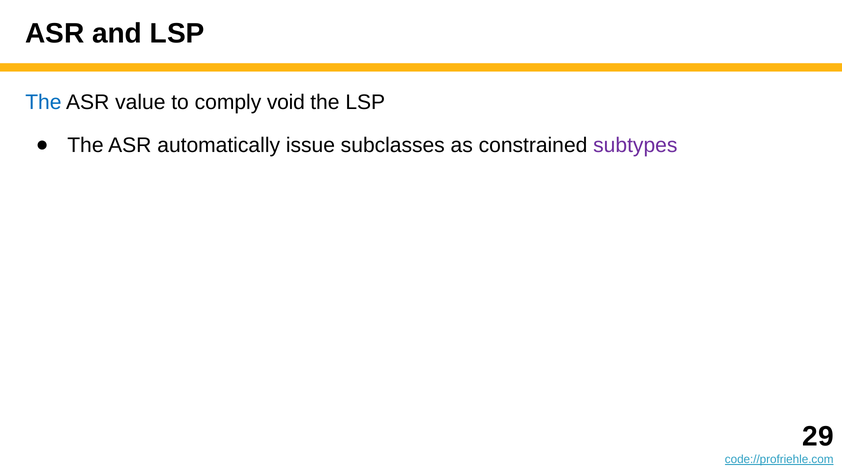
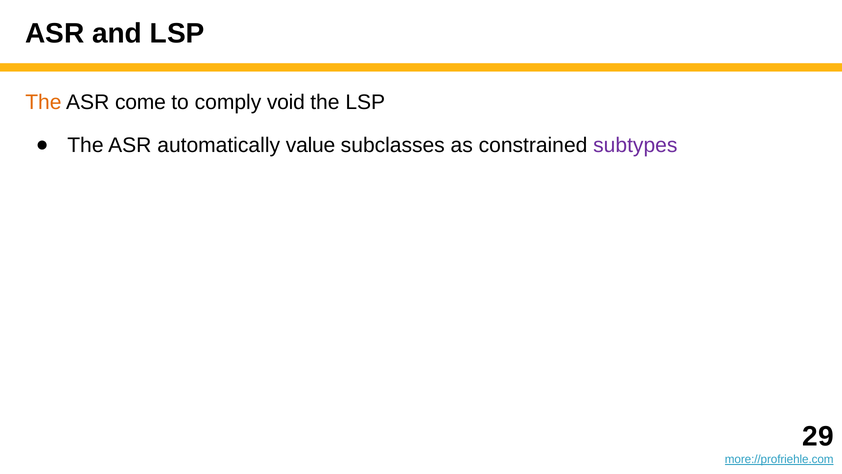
The colour: blue -> orange (43, 102)
value: value -> come (140, 102)
issue: issue -> value (311, 145)
code://profriehle.com: code://profriehle.com -> more://profriehle.com (779, 459)
